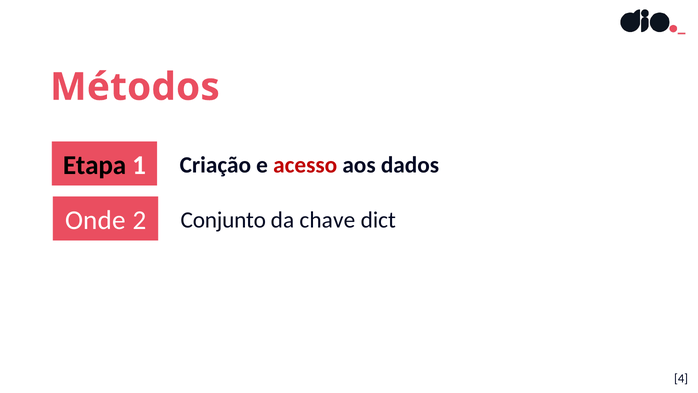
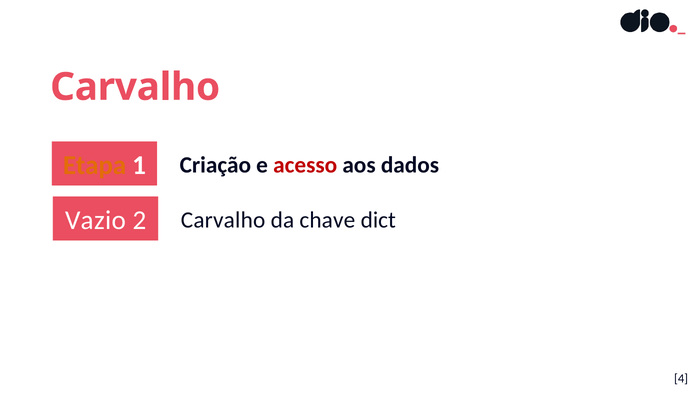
Métodos: Métodos -> Carvalho (135, 87)
Etapa colour: black -> orange (95, 165)
Onde: Onde -> Vazio (95, 220)
2 Conjunto: Conjunto -> Carvalho (223, 220)
